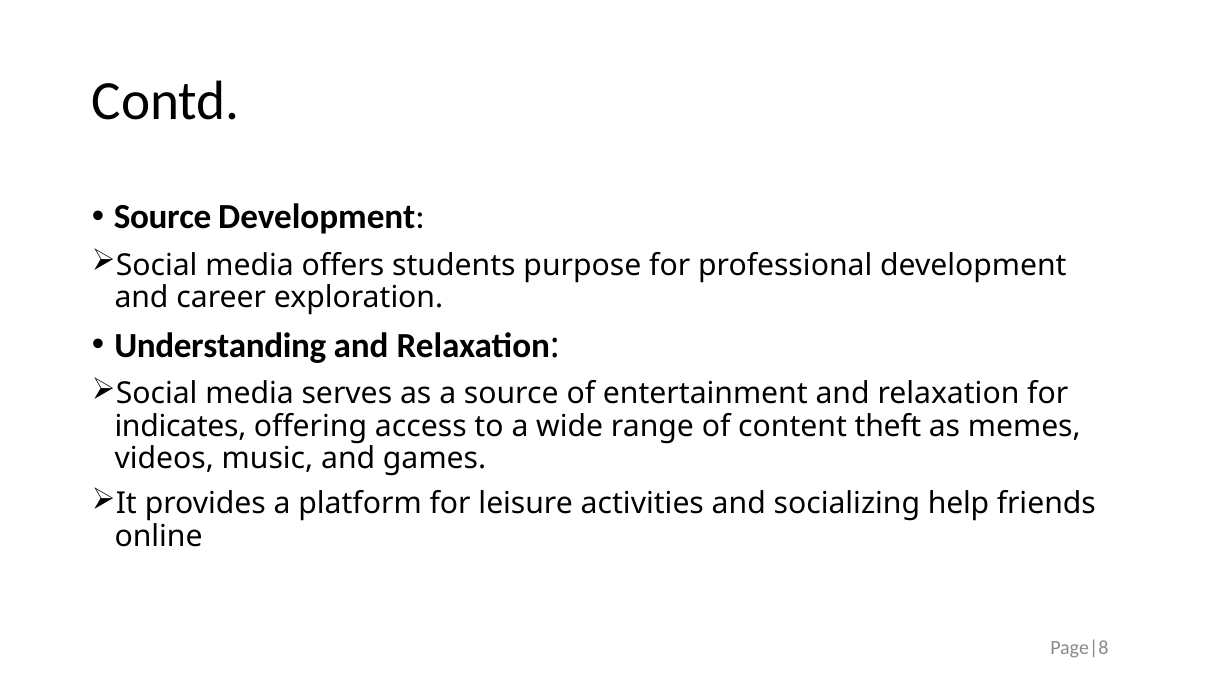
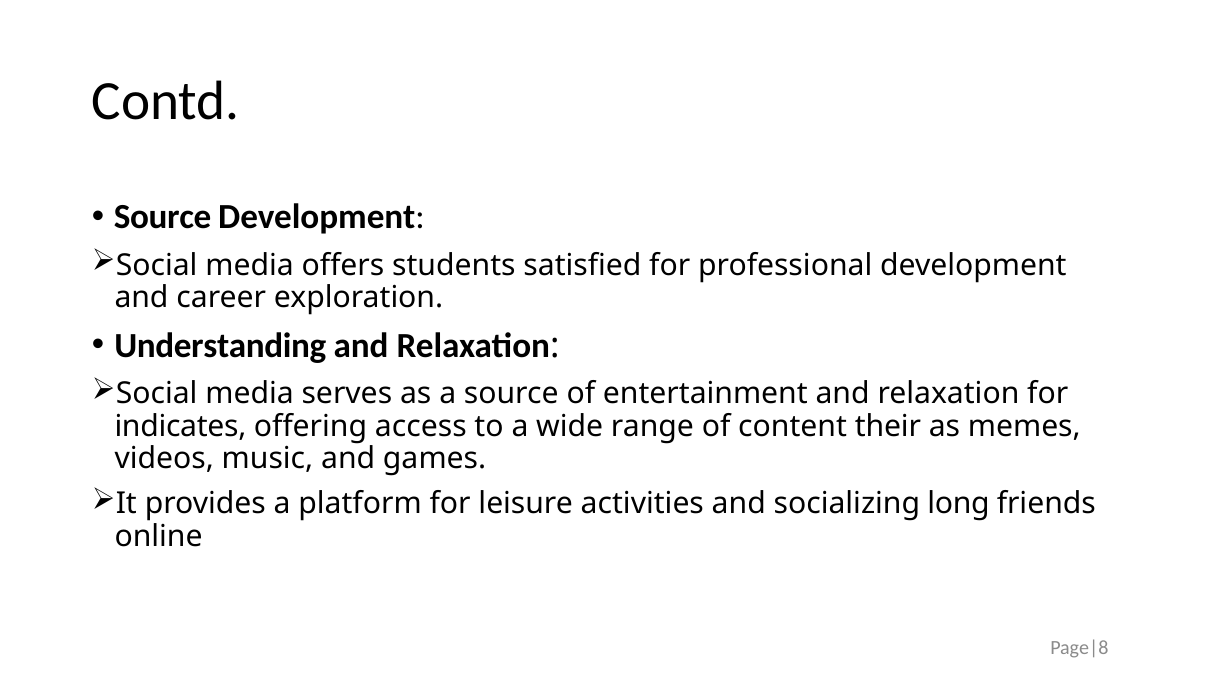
purpose: purpose -> satisfied (582, 265)
theft: theft -> their (888, 426)
help: help -> long (959, 503)
